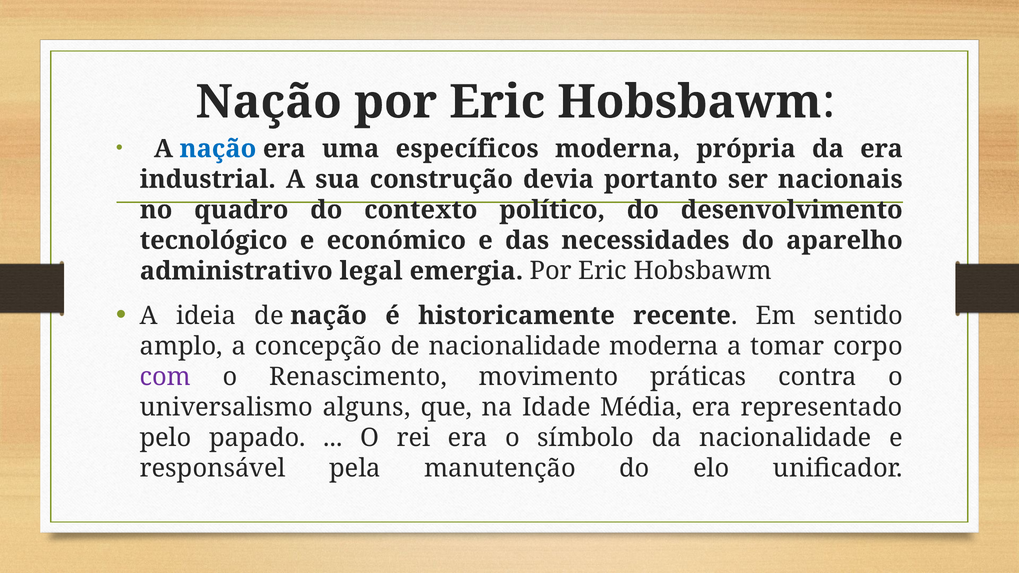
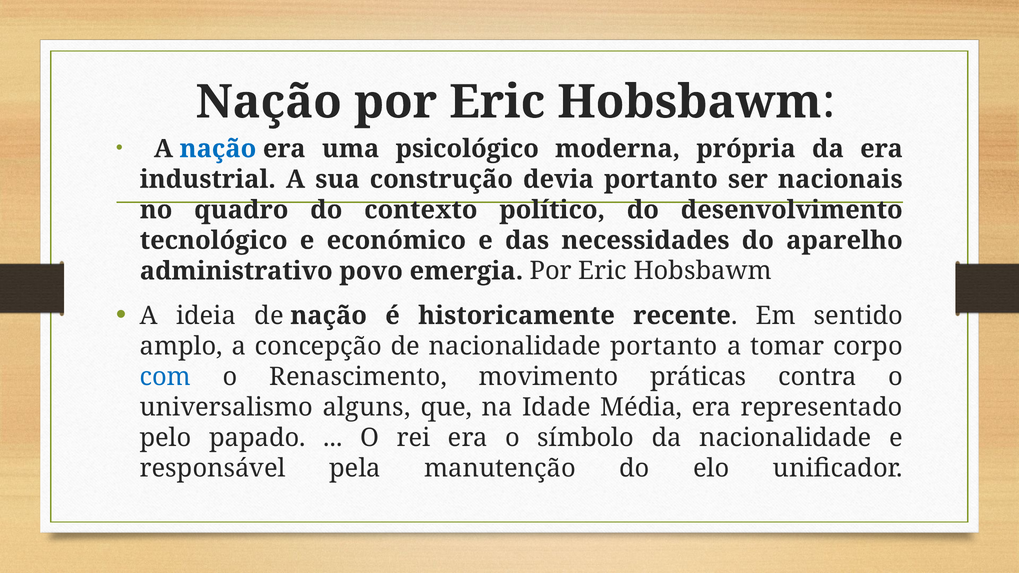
específicos: específicos -> psicológico (467, 149)
legal: legal -> povo (371, 271)
nacionalidade moderna: moderna -> portanto (664, 346)
com colour: purple -> blue (165, 377)
